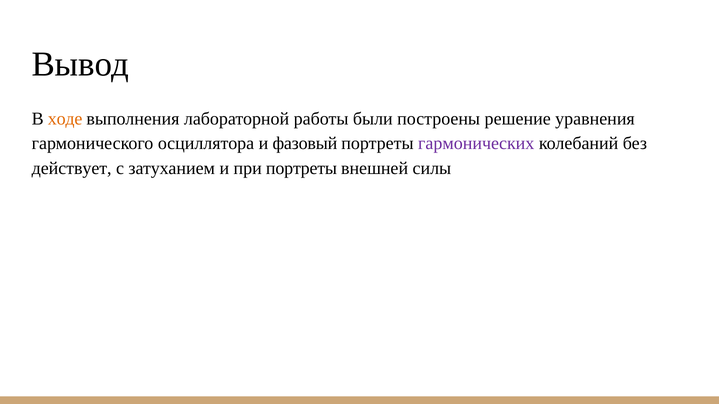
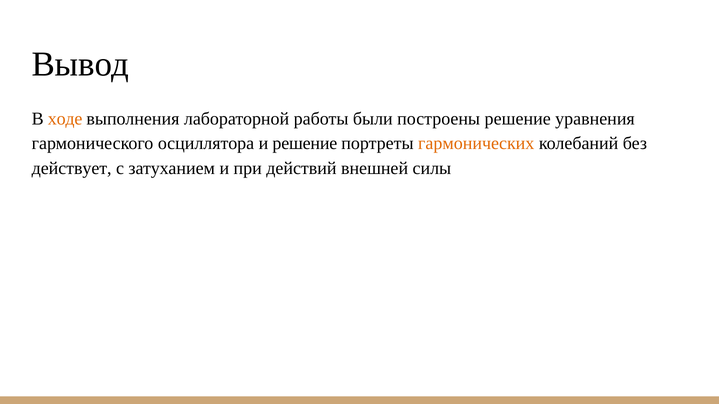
и фазовый: фазовый -> решение (305, 144)
гармонических colour: purple -> orange (476, 144)
при портреты: портреты -> действий (301, 168)
